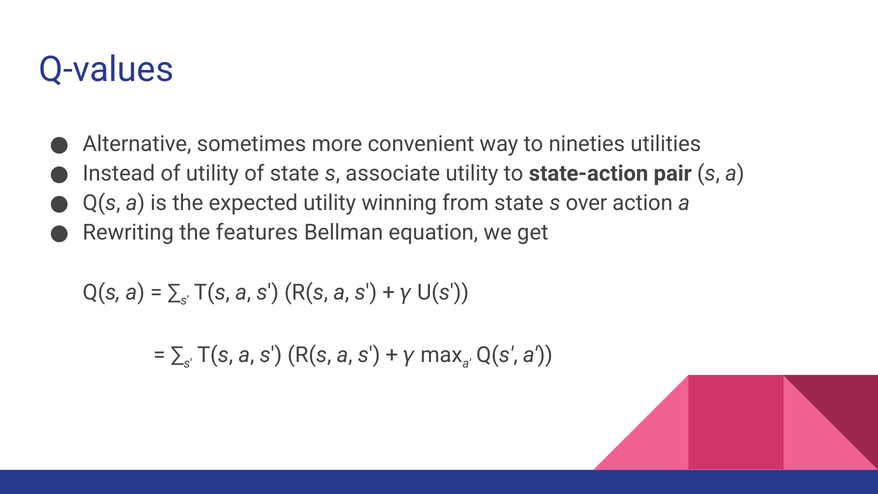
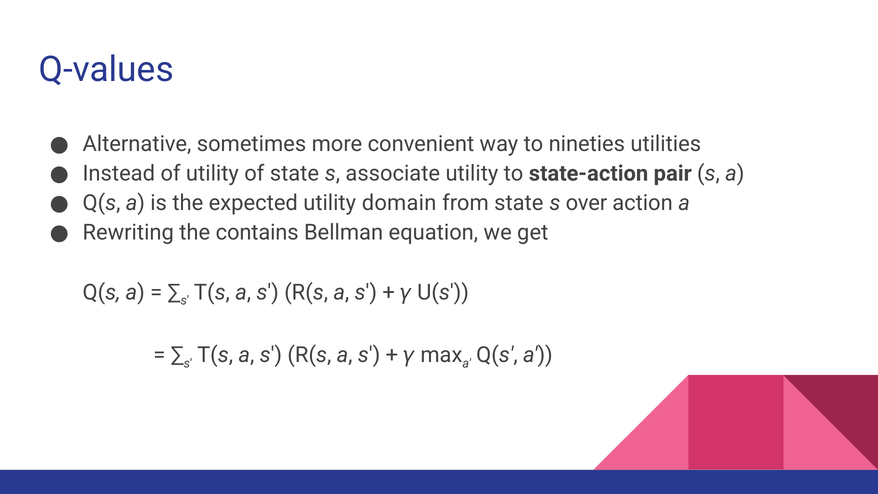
winning: winning -> domain (399, 203)
features: features -> contains (257, 233)
